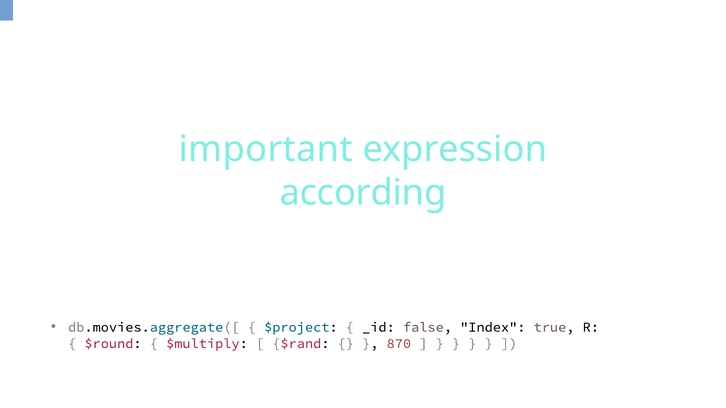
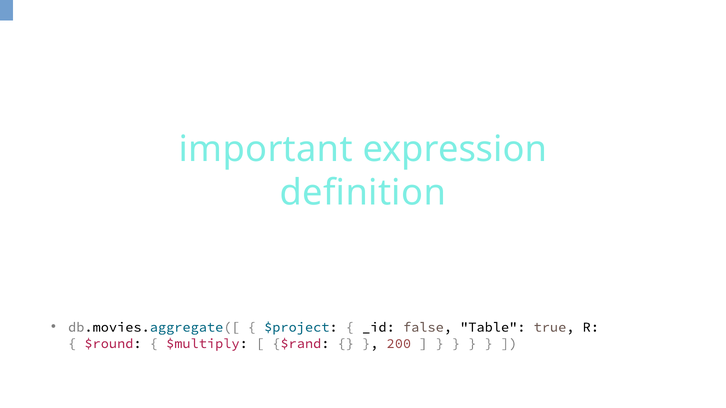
according: according -> definition (363, 193)
Index: Index -> Table (493, 327)
870: 870 -> 200 (399, 344)
